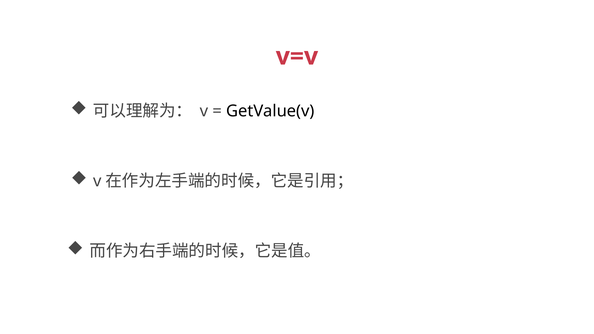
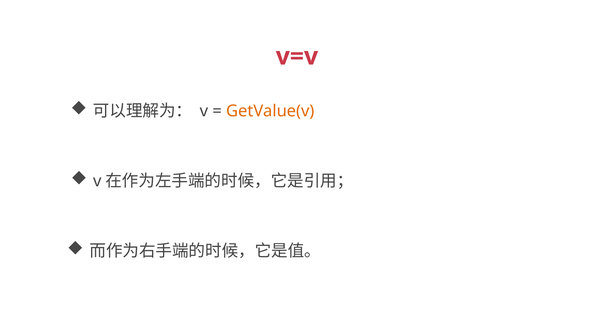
GetValue(v colour: black -> orange (270, 111)
